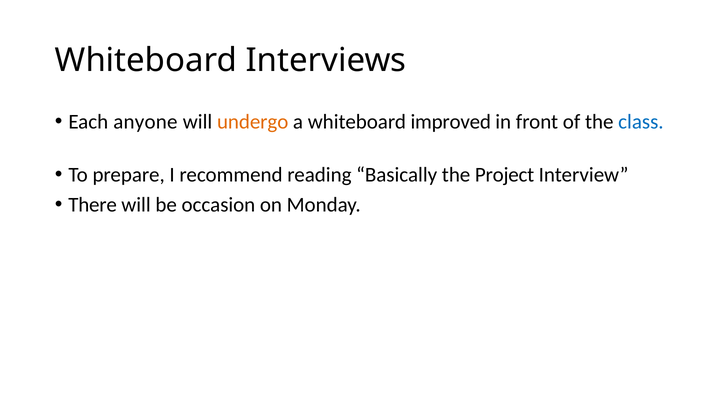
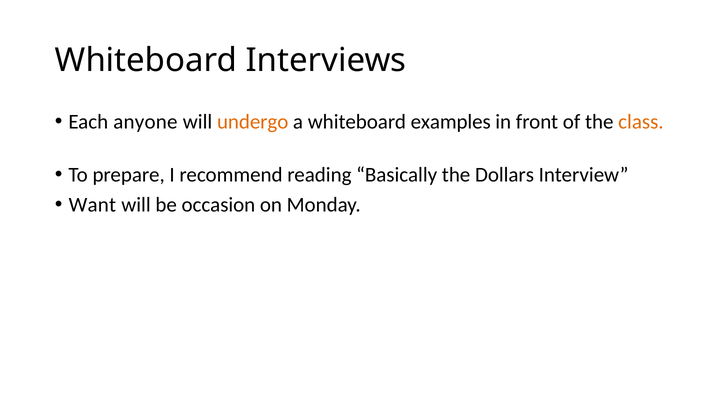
improved: improved -> examples (451, 122)
class colour: blue -> orange (641, 122)
Project: Project -> Dollars (505, 175)
There: There -> Want (92, 205)
